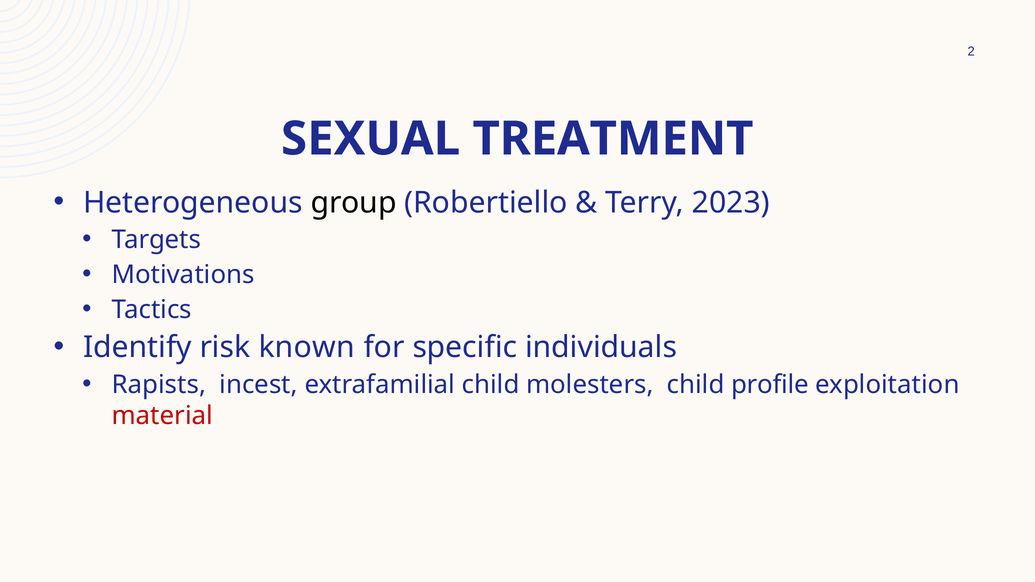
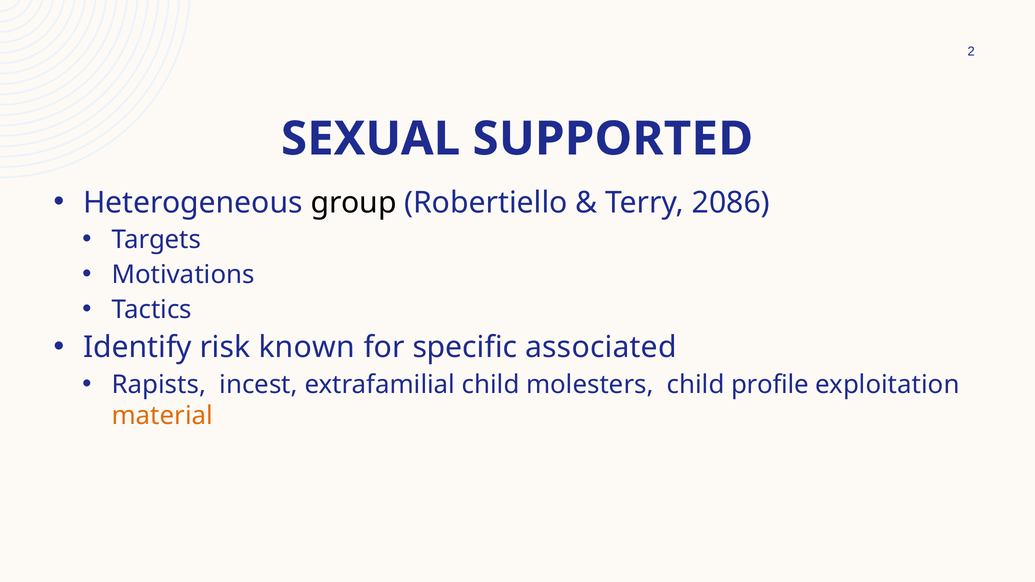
TREATMENT: TREATMENT -> SUPPORTED (613, 139)
2023: 2023 -> 2086 (731, 203)
individuals: individuals -> associated (601, 348)
material colour: red -> orange (162, 416)
